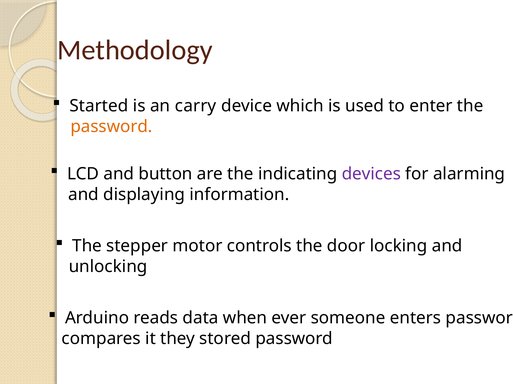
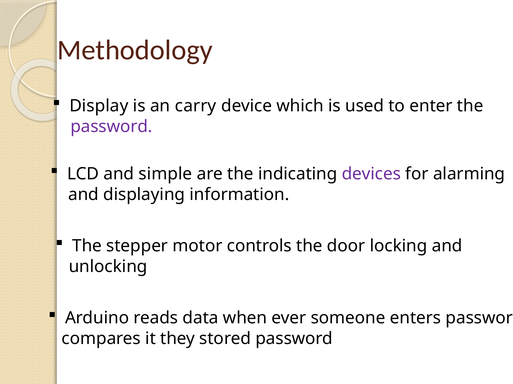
Started: Started -> Display (99, 106)
password colour: orange -> purple (111, 127)
button: button -> simple (165, 174)
